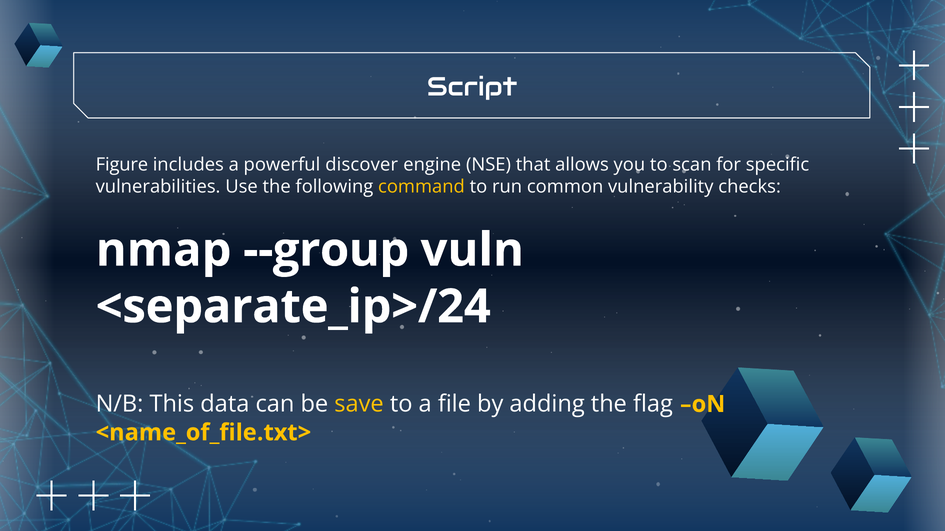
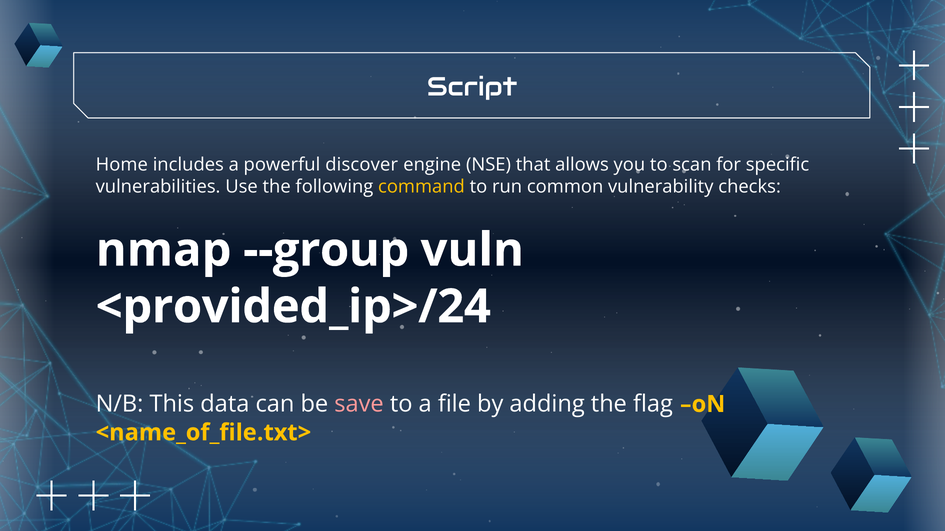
Figure: Figure -> Home (122, 165)
<separate_ip>/24: <separate_ip>/24 -> <provided_ip>/24 (293, 307)
save colour: yellow -> pink (359, 405)
